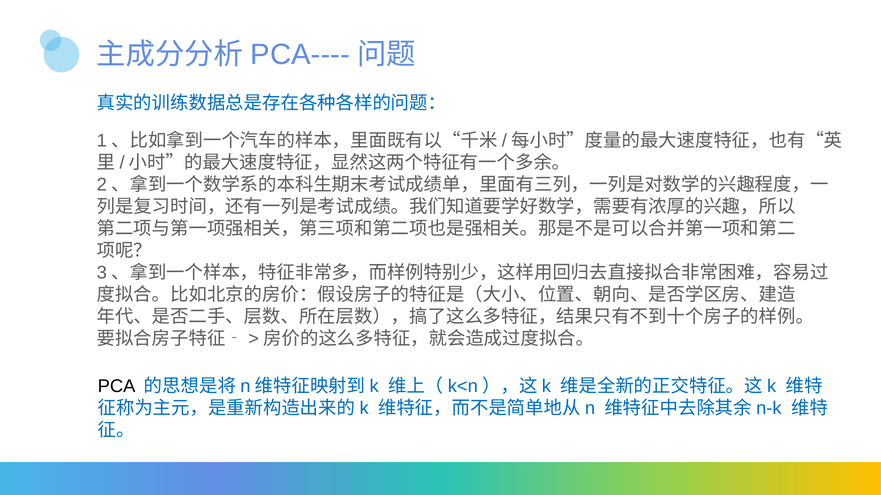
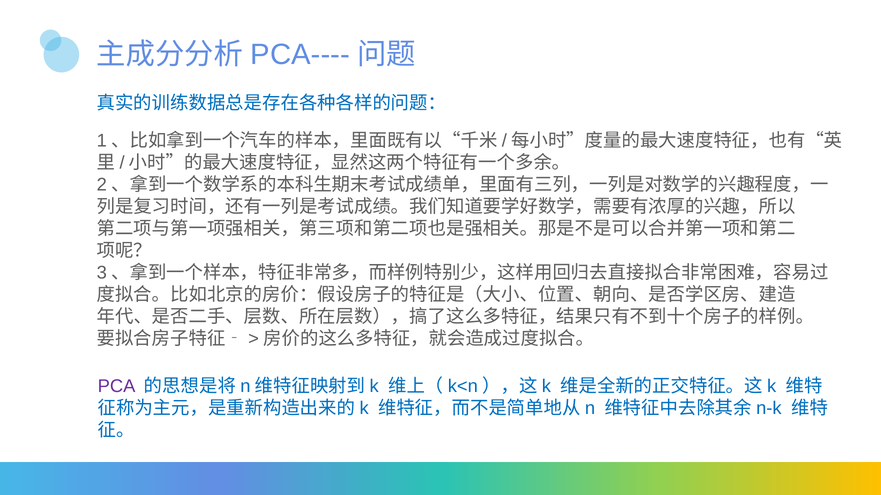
PCA colour: black -> purple (117, 387)
